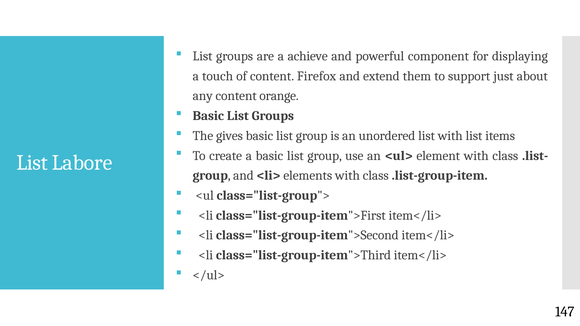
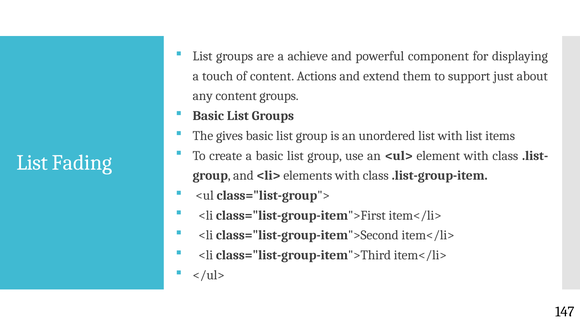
Firefox: Firefox -> Actions (317, 76)
content orange: orange -> groups (279, 96)
Labore: Labore -> Fading (82, 163)
